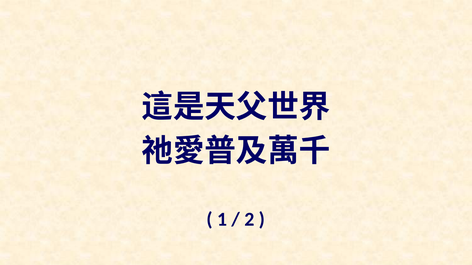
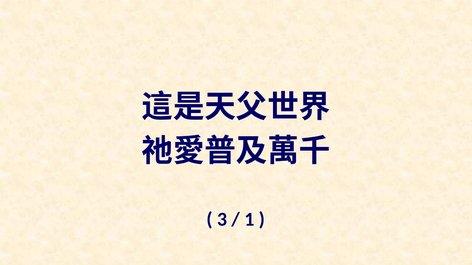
1: 1 -> 3 (222, 220)
2: 2 -> 1 (249, 220)
